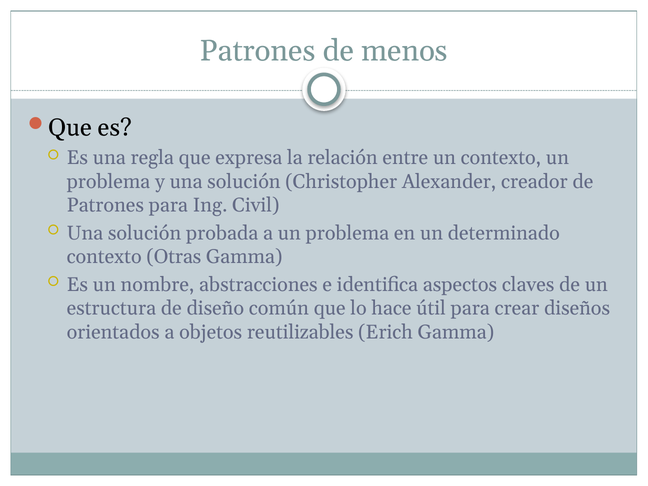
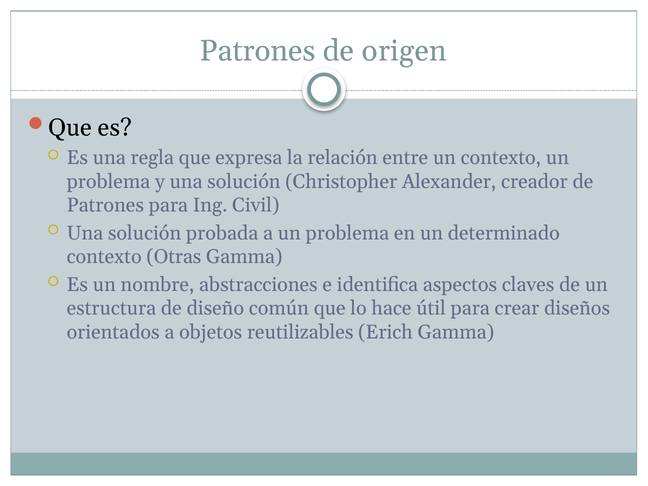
menos: menos -> origen (404, 51)
